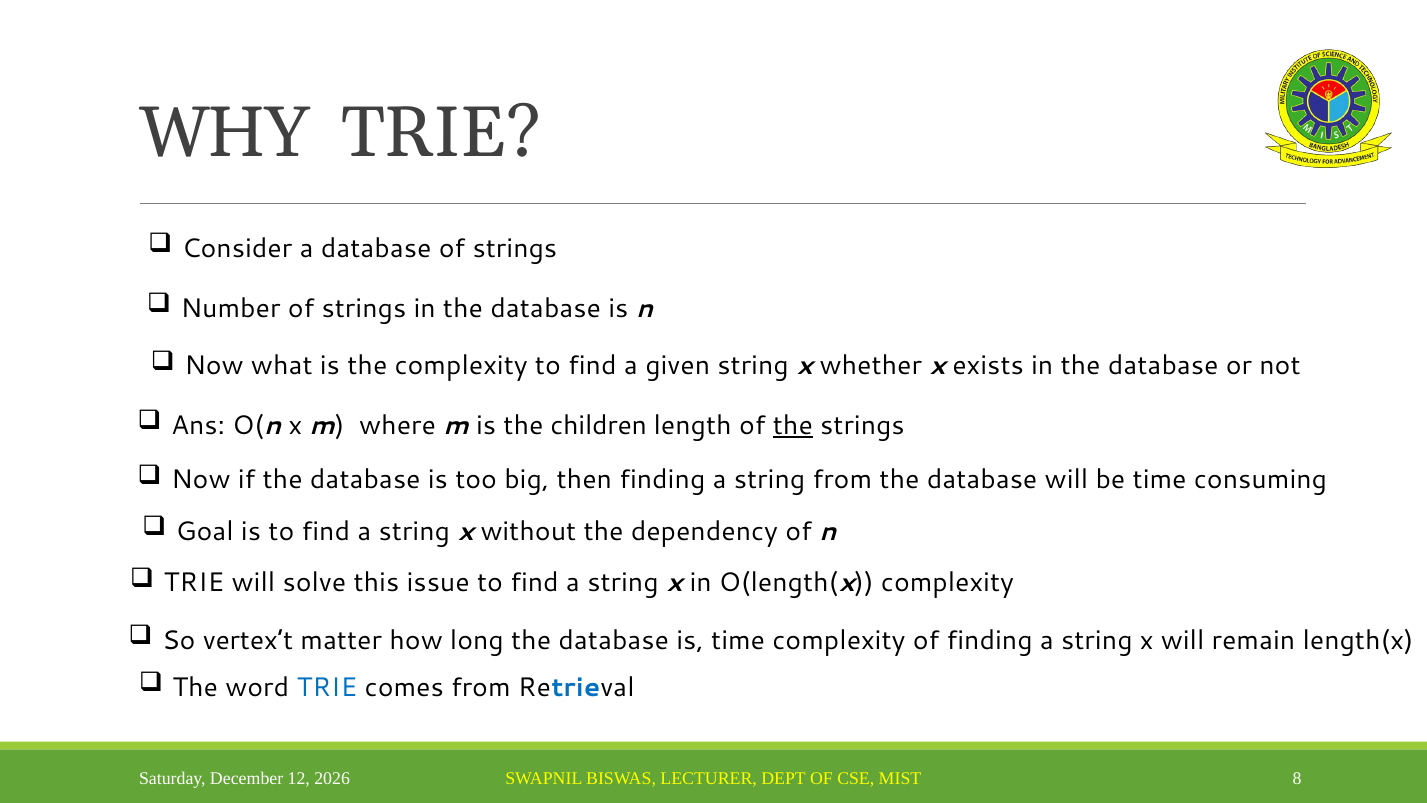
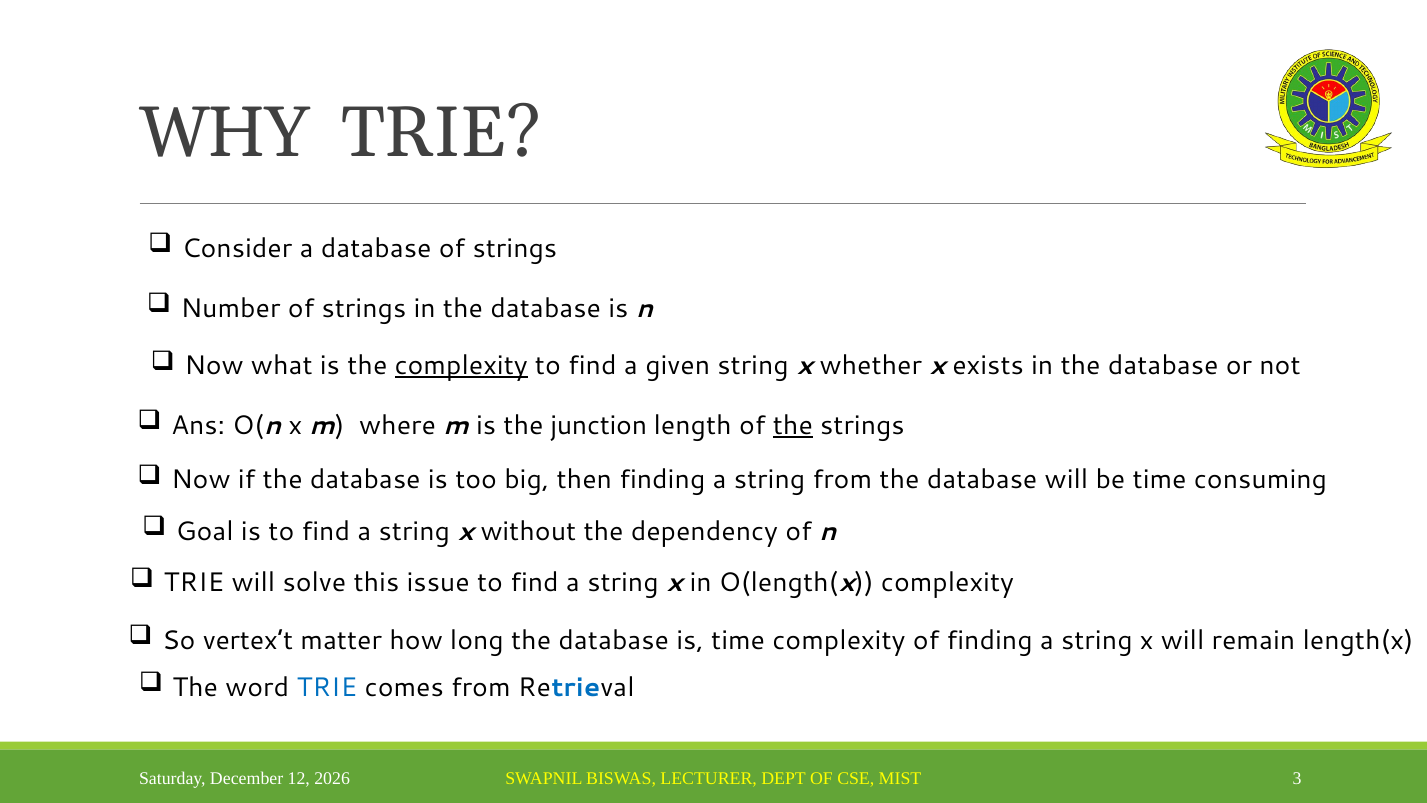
complexity underline: none -> present (461, 366)
children: children -> junction (599, 425)
8: 8 -> 3 (1297, 779)
